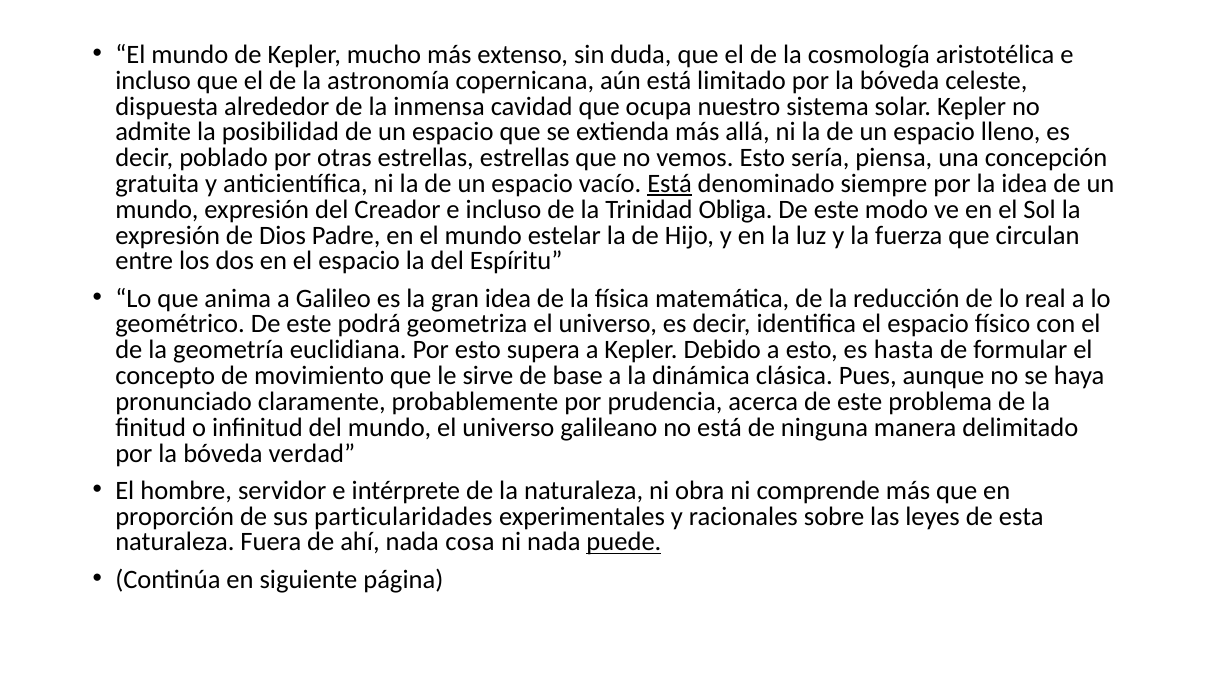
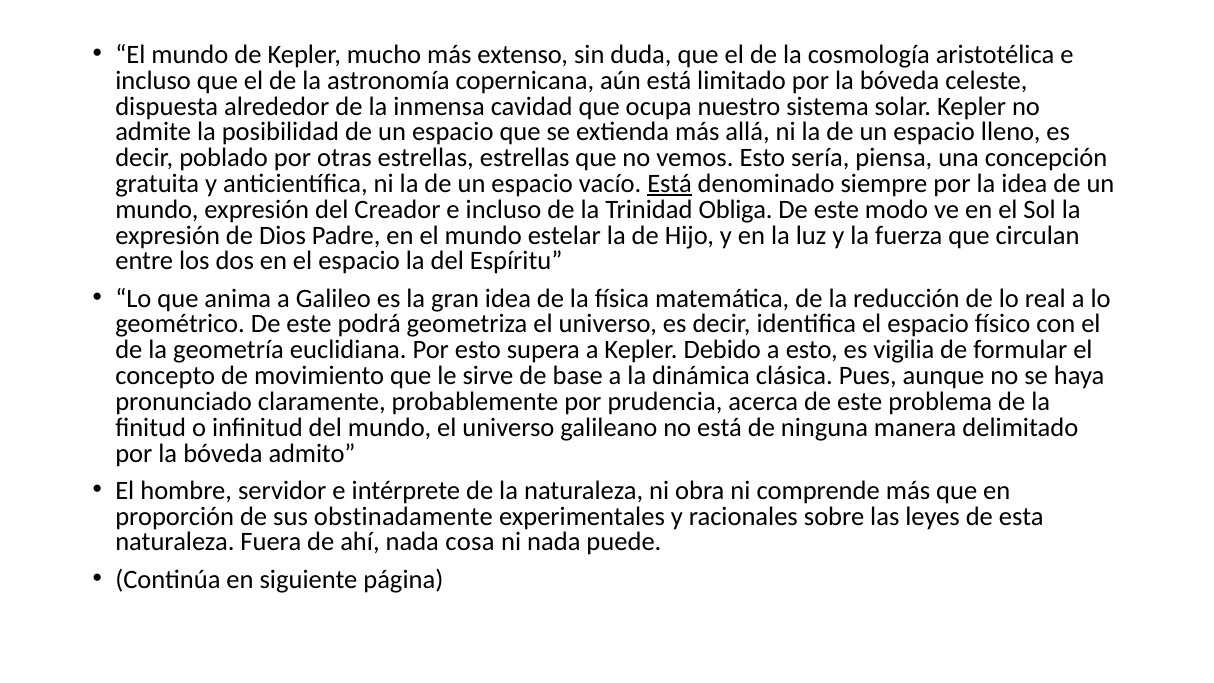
hasta: hasta -> vigilia (904, 350)
verdad: verdad -> admito (312, 453)
particularidades: particularidades -> obstinadamente (403, 516)
puede underline: present -> none (624, 542)
